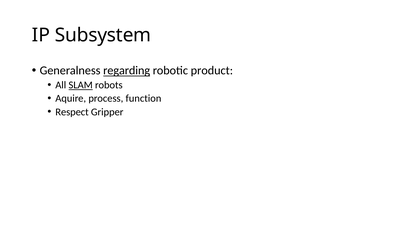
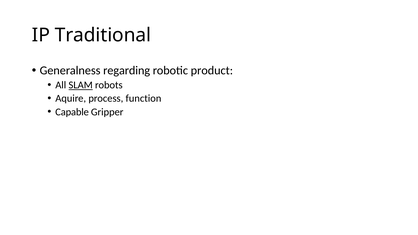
Subsystem: Subsystem -> Traditional (103, 35)
regarding underline: present -> none (127, 71)
Respect: Respect -> Capable (72, 112)
